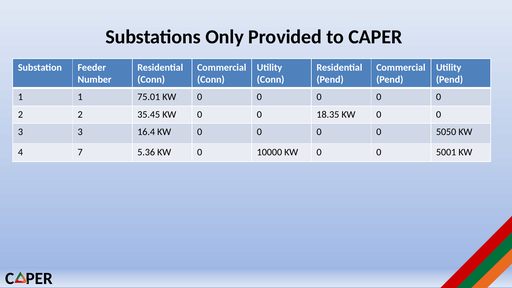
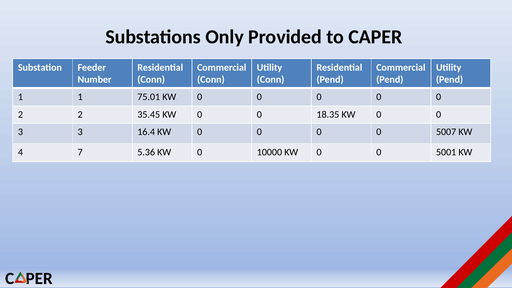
5050: 5050 -> 5007 (446, 132)
